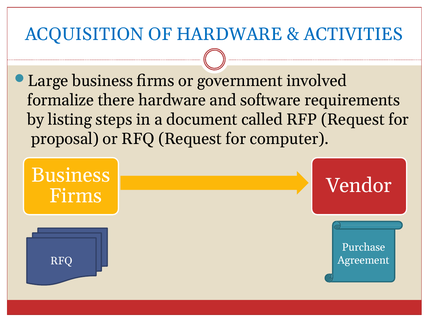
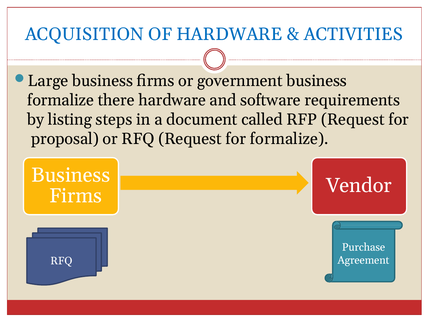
government involved: involved -> business (317, 81)
for computer: computer -> formalize (289, 139)
